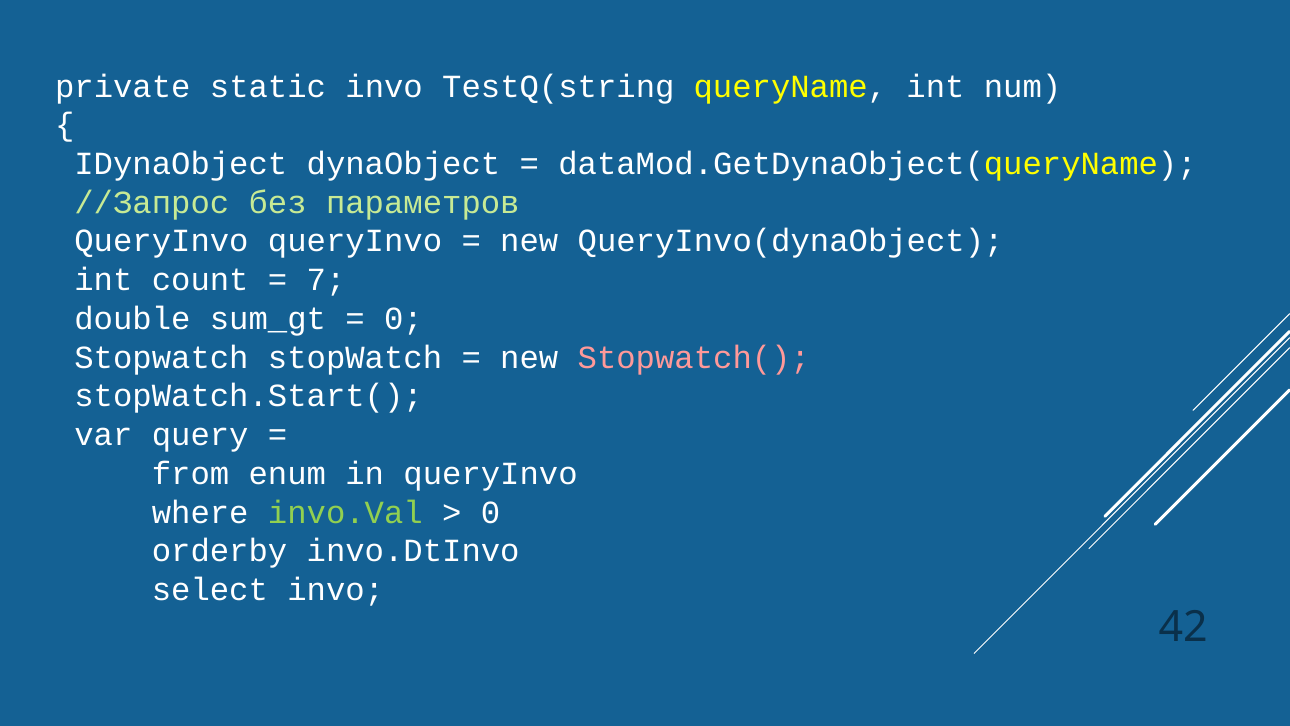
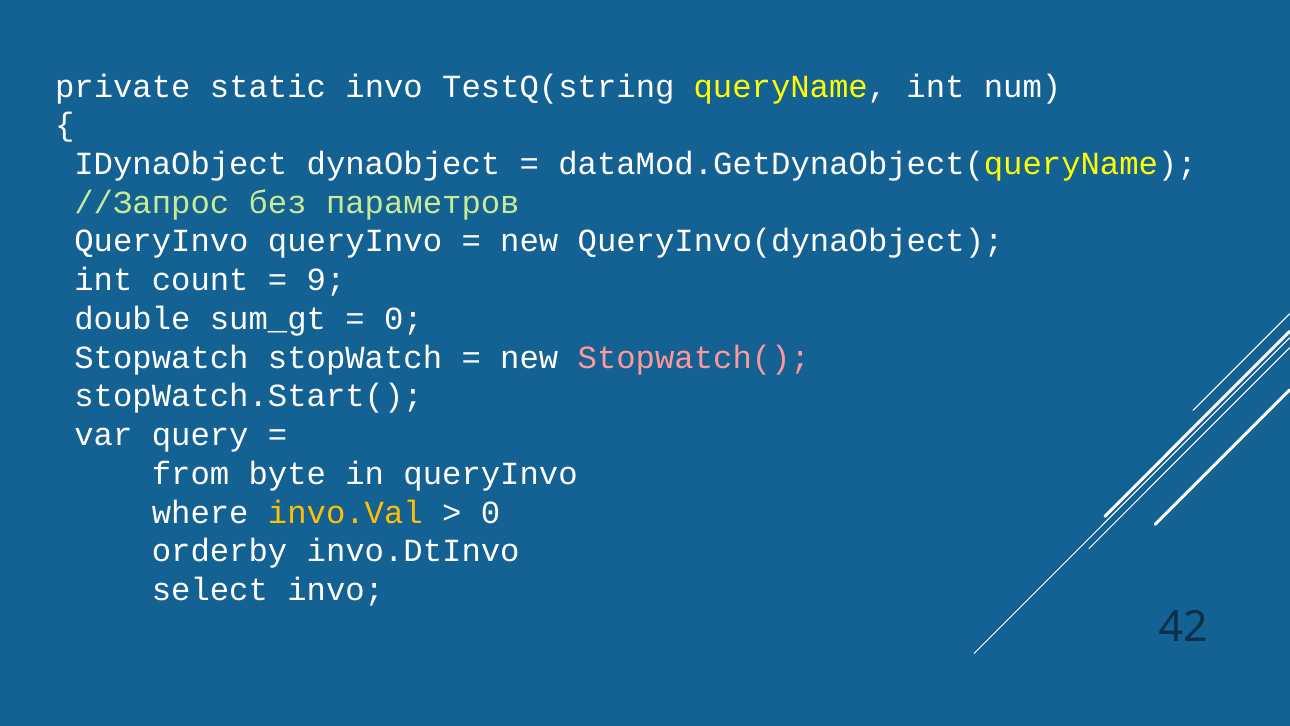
7: 7 -> 9 (326, 280)
enum: enum -> byte (287, 473)
invo.Val colour: light green -> yellow (345, 512)
